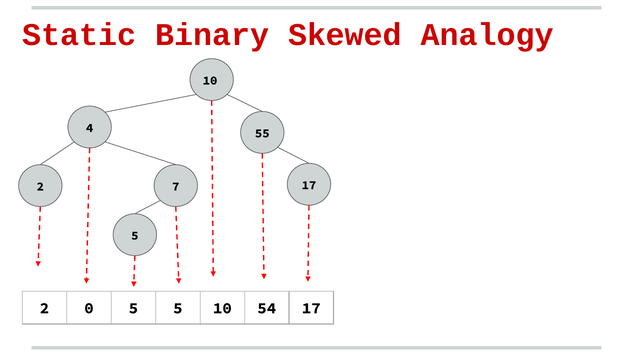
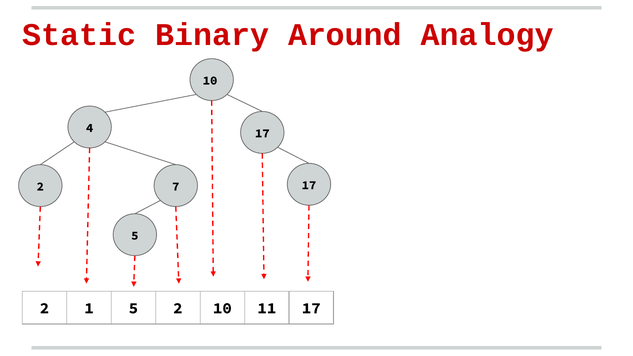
Skewed: Skewed -> Around (345, 35)
4 55: 55 -> 17 (262, 133)
0: 0 -> 1 (89, 308)
5 5: 5 -> 2 (178, 308)
54: 54 -> 11 (267, 308)
